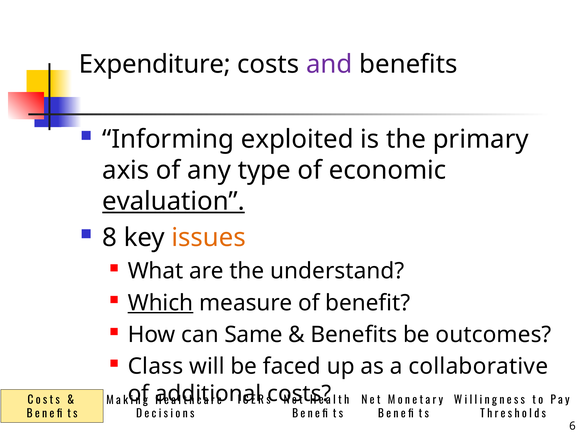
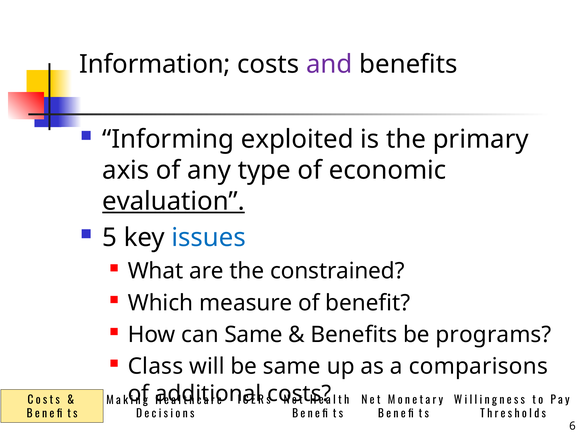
Expenditure: Expenditure -> Information (155, 64)
8: 8 -> 5 (110, 237)
issues colour: orange -> blue (209, 237)
understand: understand -> constrained (337, 271)
Which underline: present -> none (160, 303)
outcomes: outcomes -> programs (494, 334)
be faced: faced -> same (292, 366)
collaborative: collaborative -> comparisons (478, 366)
